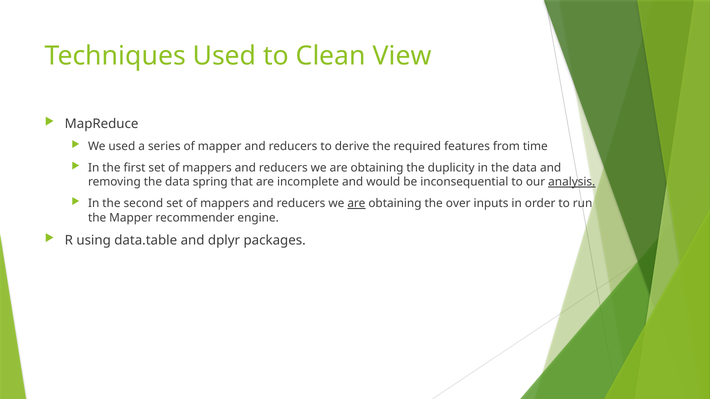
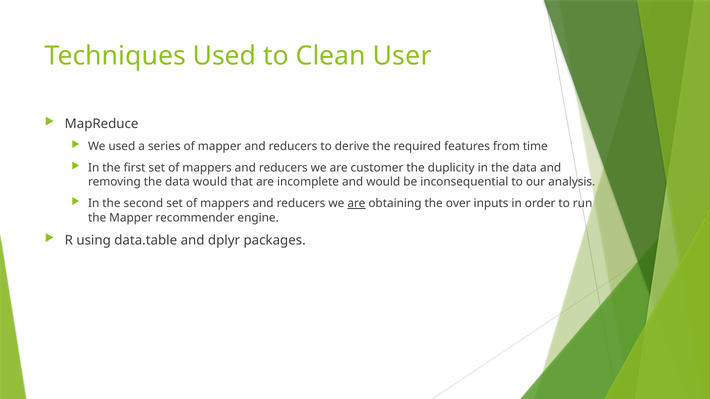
View: View -> User (402, 56)
obtaining: obtaining -> customer (377, 168)
data spring: spring -> would (210, 182)
analysis underline: present -> none (572, 182)
